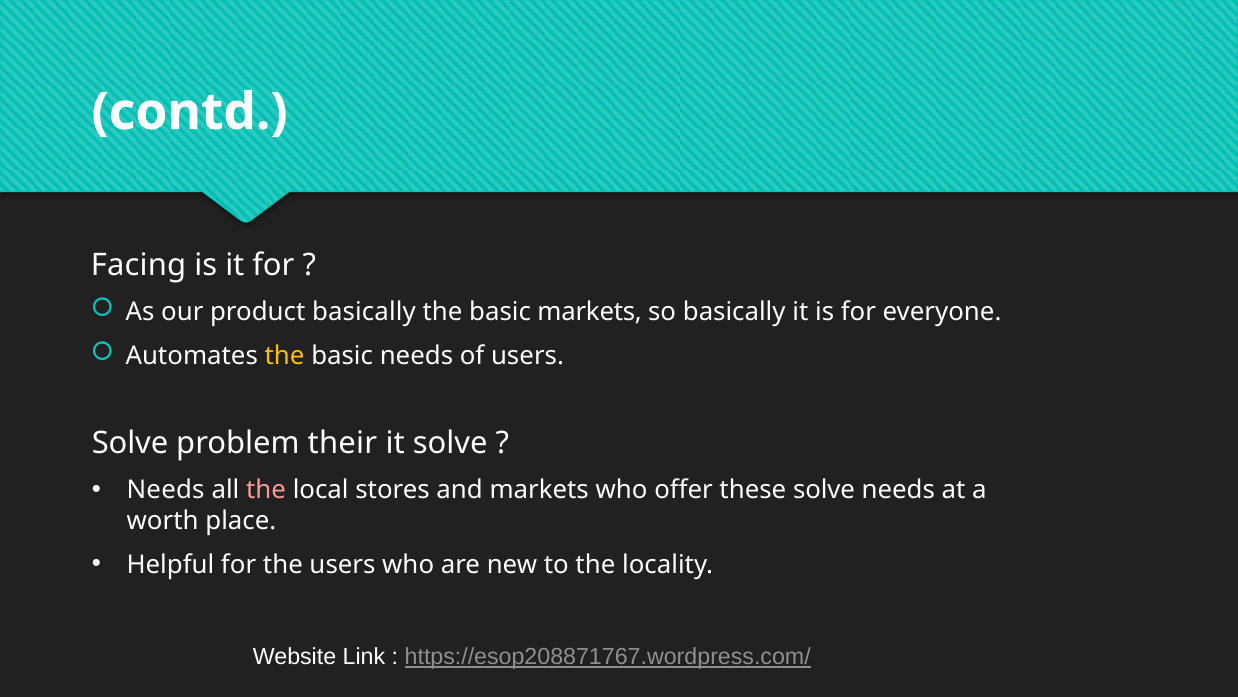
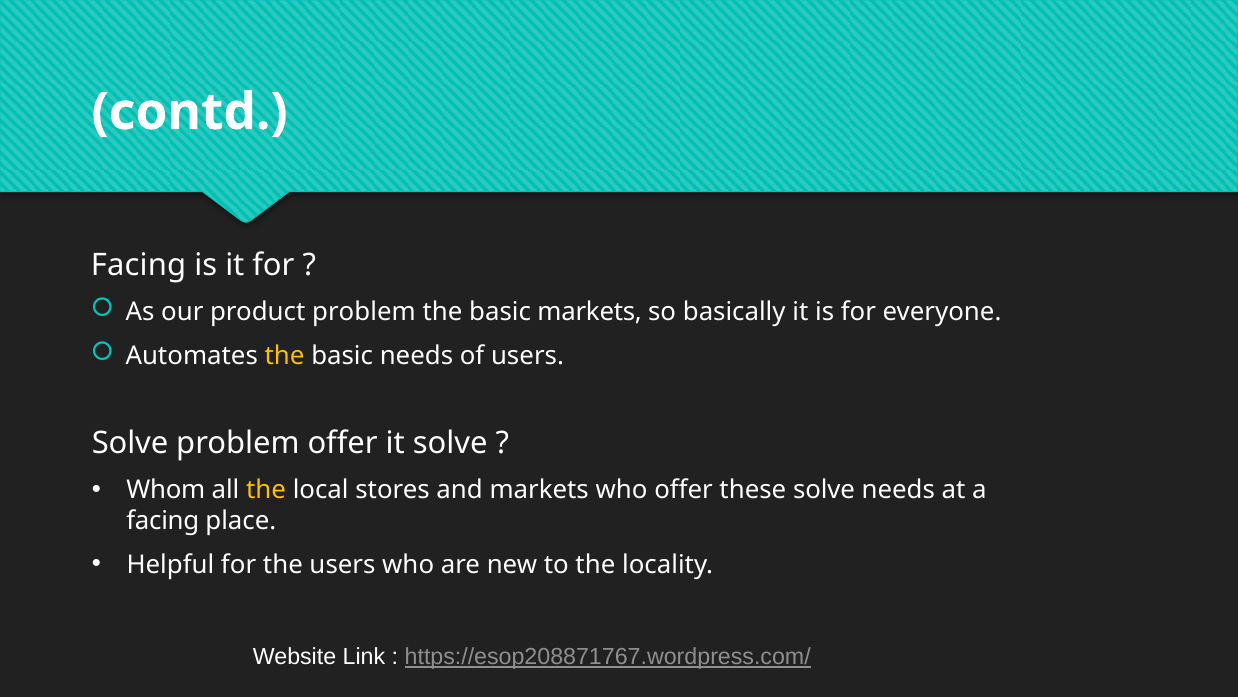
product basically: basically -> problem (364, 312)
problem their: their -> offer (343, 443)
Needs: Needs -> Whom (166, 490)
the colour: pink -> yellow (266, 490)
worth: worth -> facing (163, 521)
